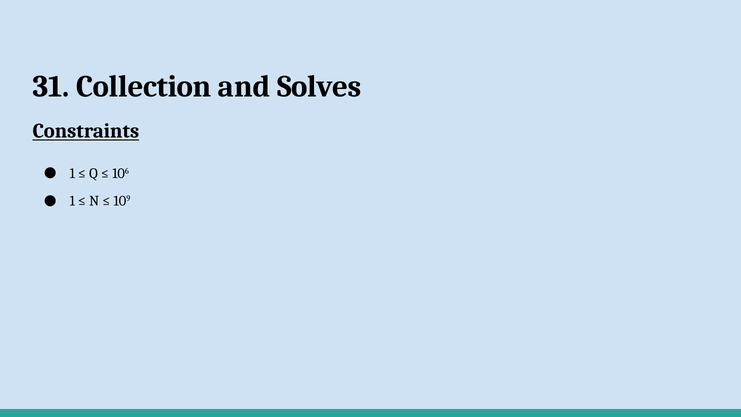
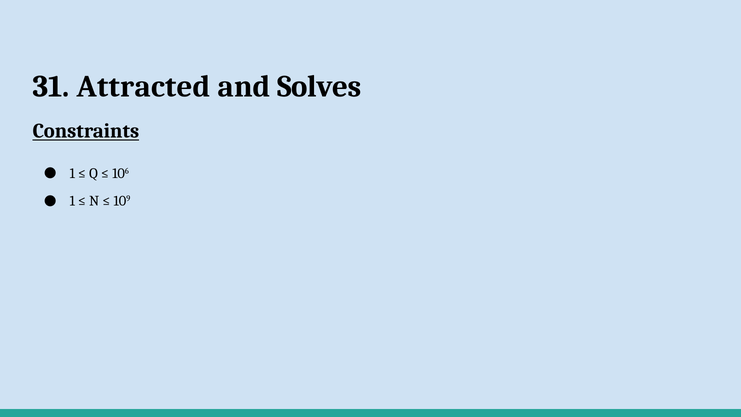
Collection: Collection -> Attracted (144, 86)
